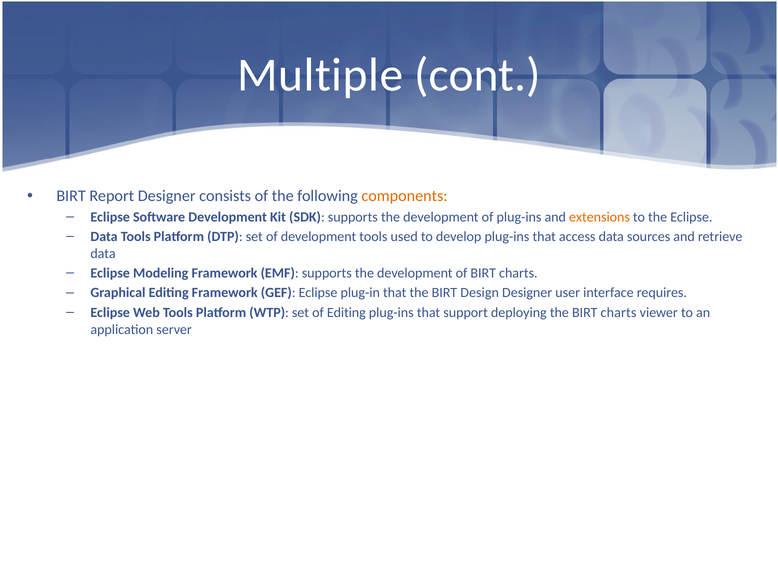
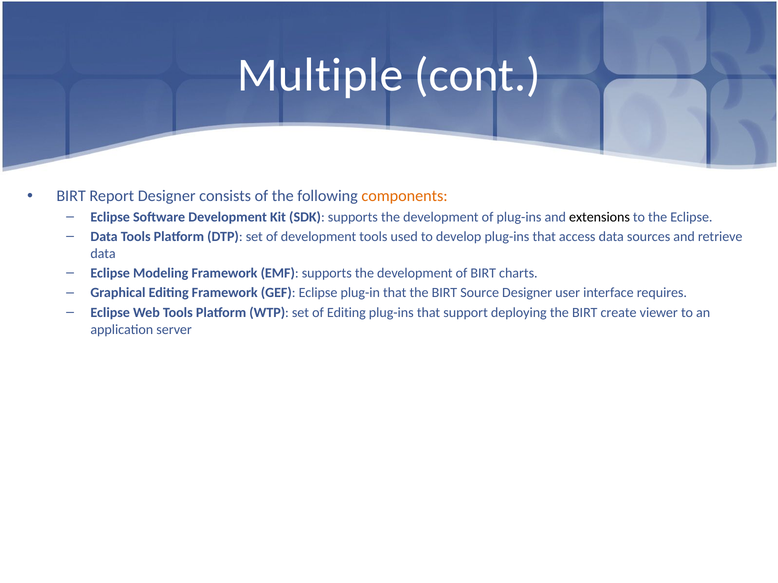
extensions colour: orange -> black (600, 217)
Design: Design -> Source (480, 293)
the BIRT charts: charts -> create (619, 313)
